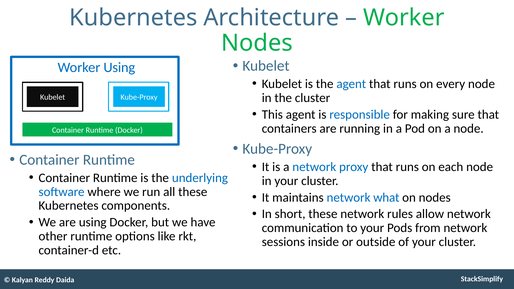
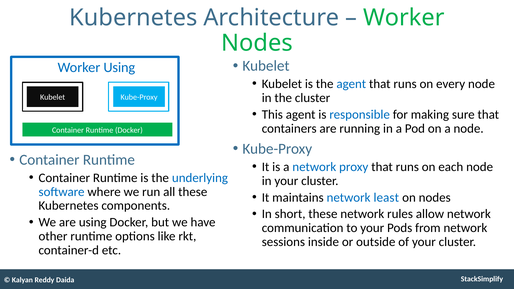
what: what -> least (386, 197)
